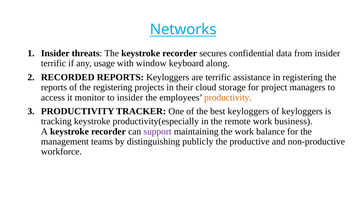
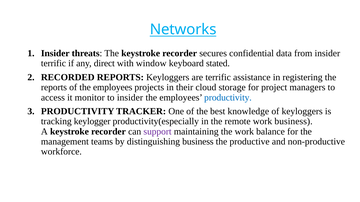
usage: usage -> direct (104, 64)
along: along -> stated (218, 64)
of the registering: registering -> employees (113, 88)
productivity colour: orange -> blue (228, 98)
best keyloggers: keyloggers -> knowledge (248, 112)
tracking keystroke: keystroke -> keylogger (92, 122)
distinguishing publicly: publicly -> business (198, 142)
